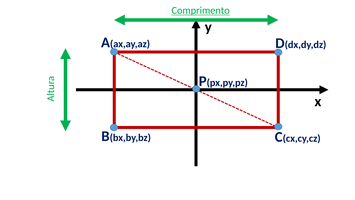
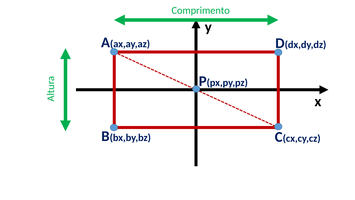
Comprimento underline: present -> none (201, 10)
